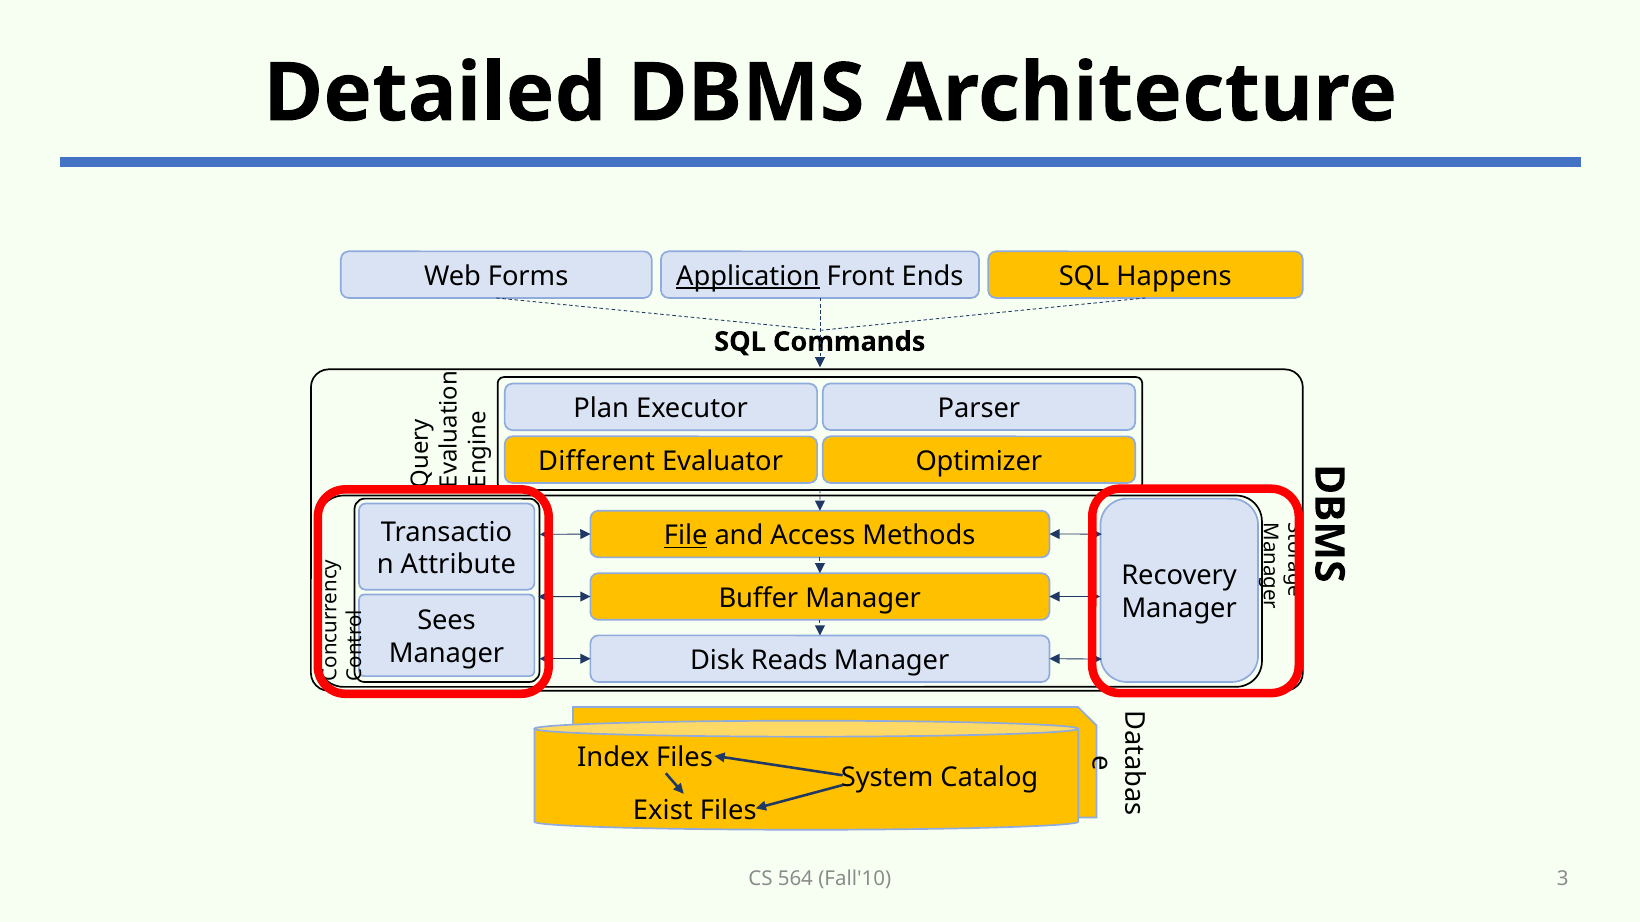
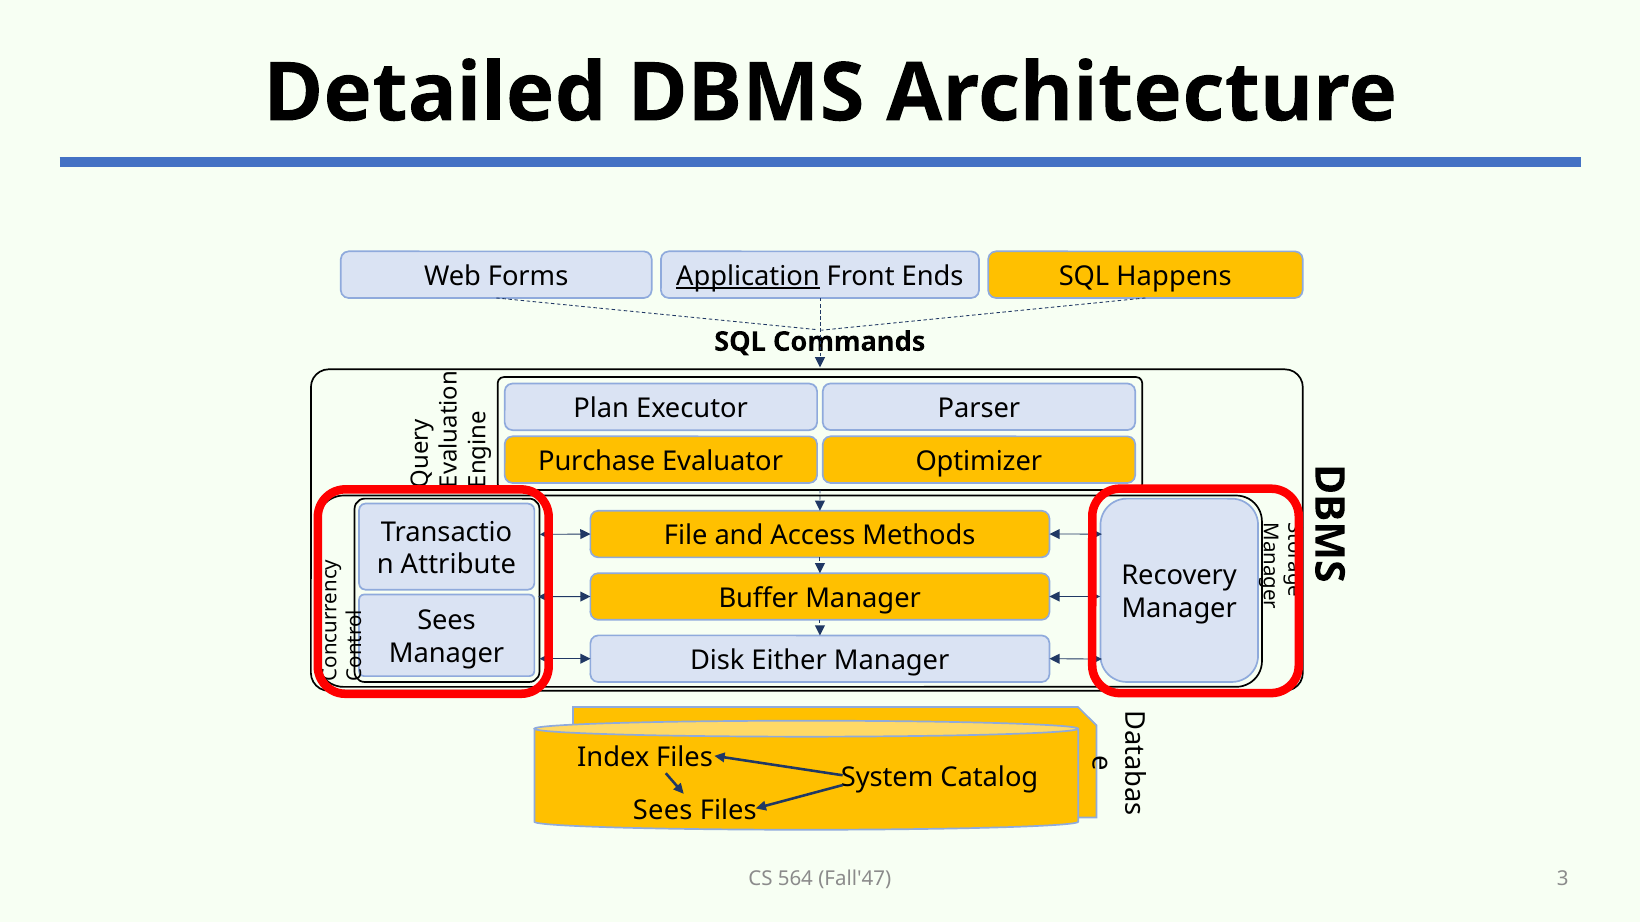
Different: Different -> Purchase (597, 462)
File underline: present -> none (686, 536)
Reads: Reads -> Either (789, 661)
Exist: Exist -> Sees (663, 811)
Fall'10: Fall'10 -> Fall'47 (855, 879)
